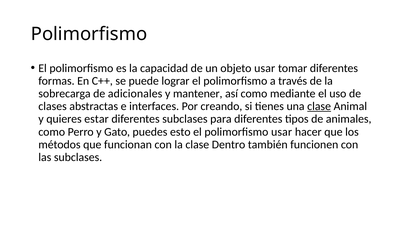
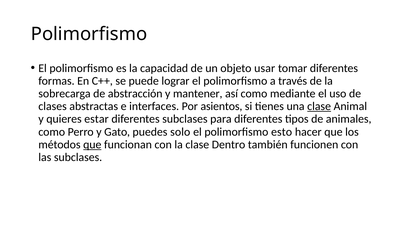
adicionales: adicionales -> abstracción (135, 94)
creando: creando -> asientos (221, 106)
esto: esto -> solo (180, 132)
polimorfismo usar: usar -> esto (282, 132)
que underline: none -> present (92, 145)
